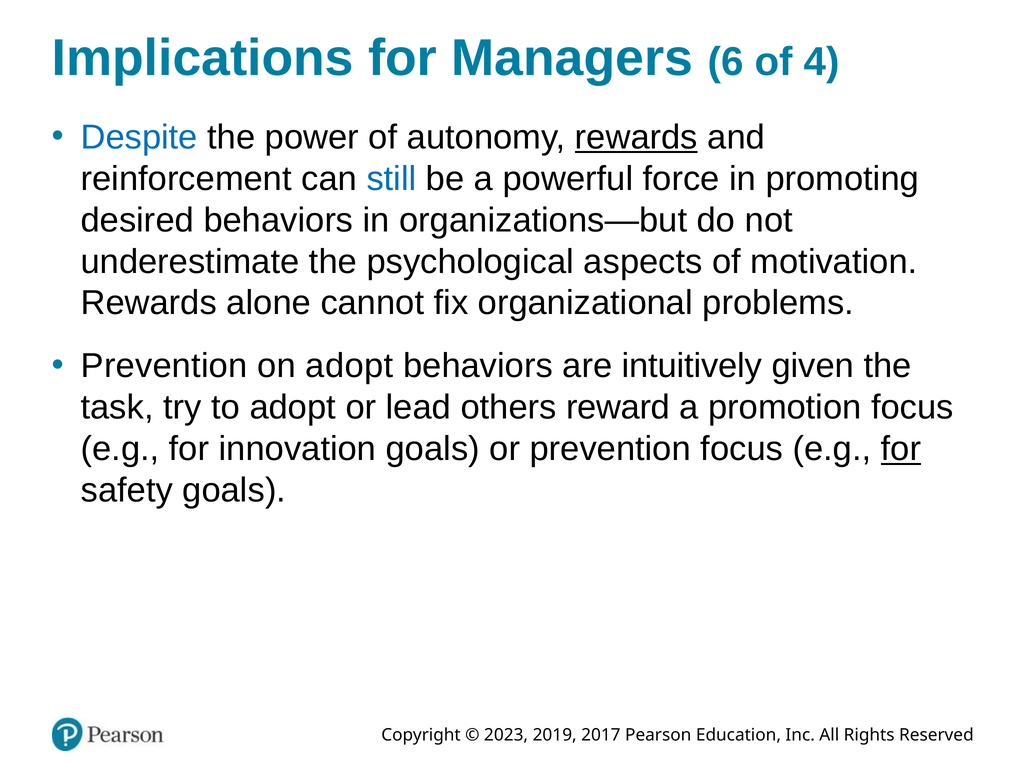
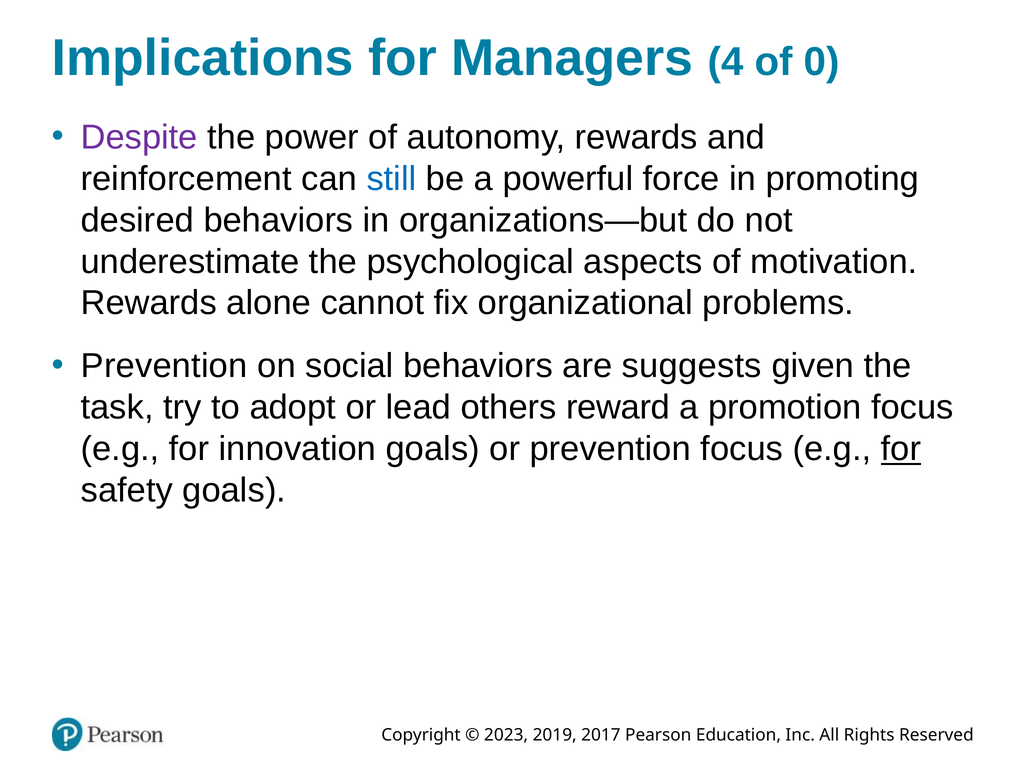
6: 6 -> 4 (726, 62)
4: 4 -> 0 (822, 62)
Despite colour: blue -> purple (139, 137)
rewards underline: present -> none (636, 137)
on adopt: adopt -> social (350, 366)
intuitively: intuitively -> suggests (692, 366)
